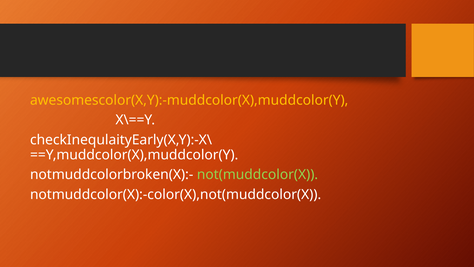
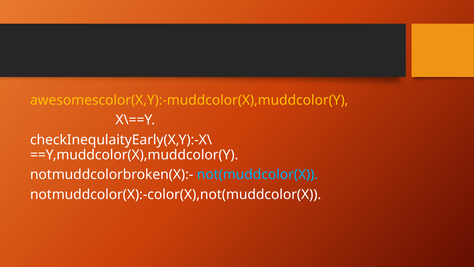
not(muddcolor(X colour: light green -> light blue (257, 174)
